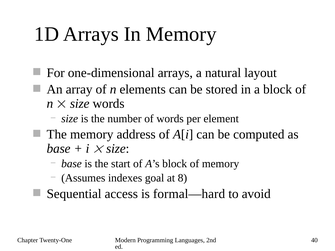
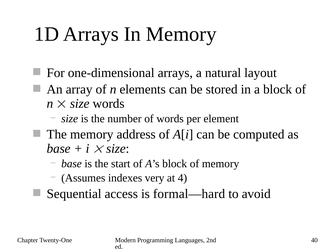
goal: goal -> very (155, 178)
8: 8 -> 4 (182, 178)
